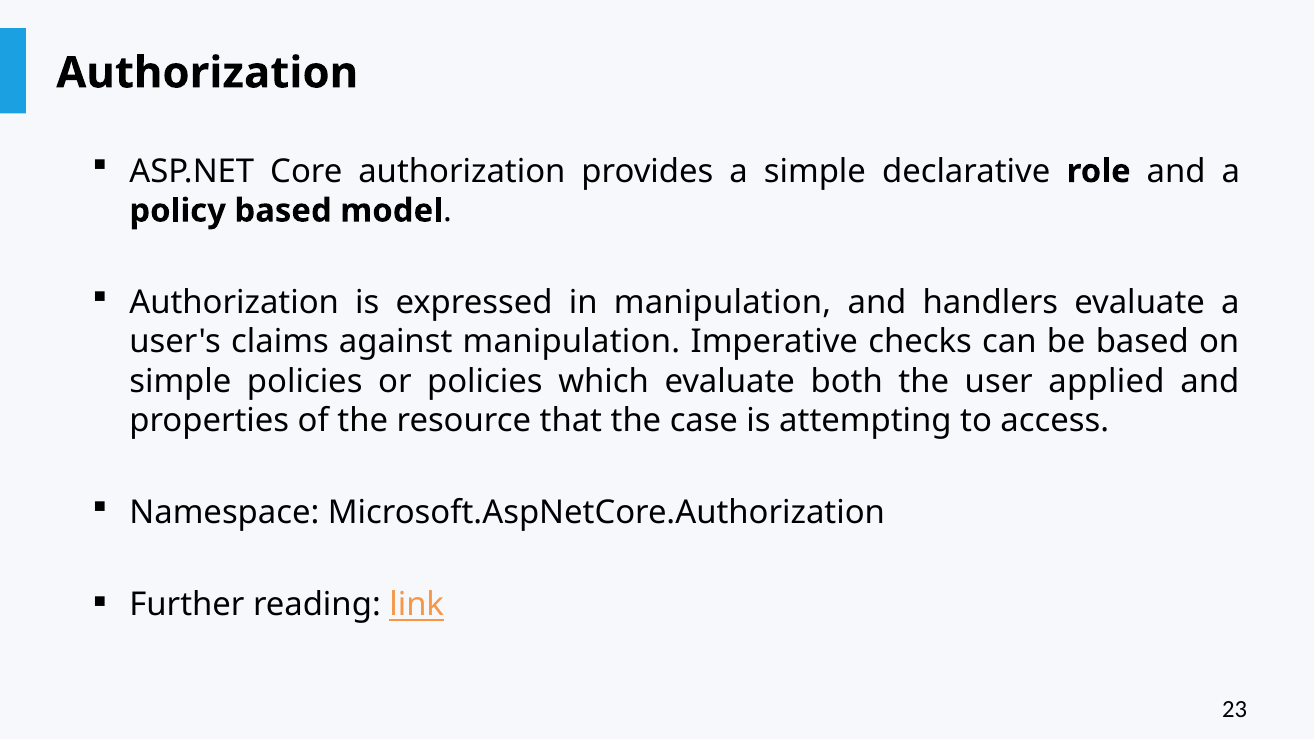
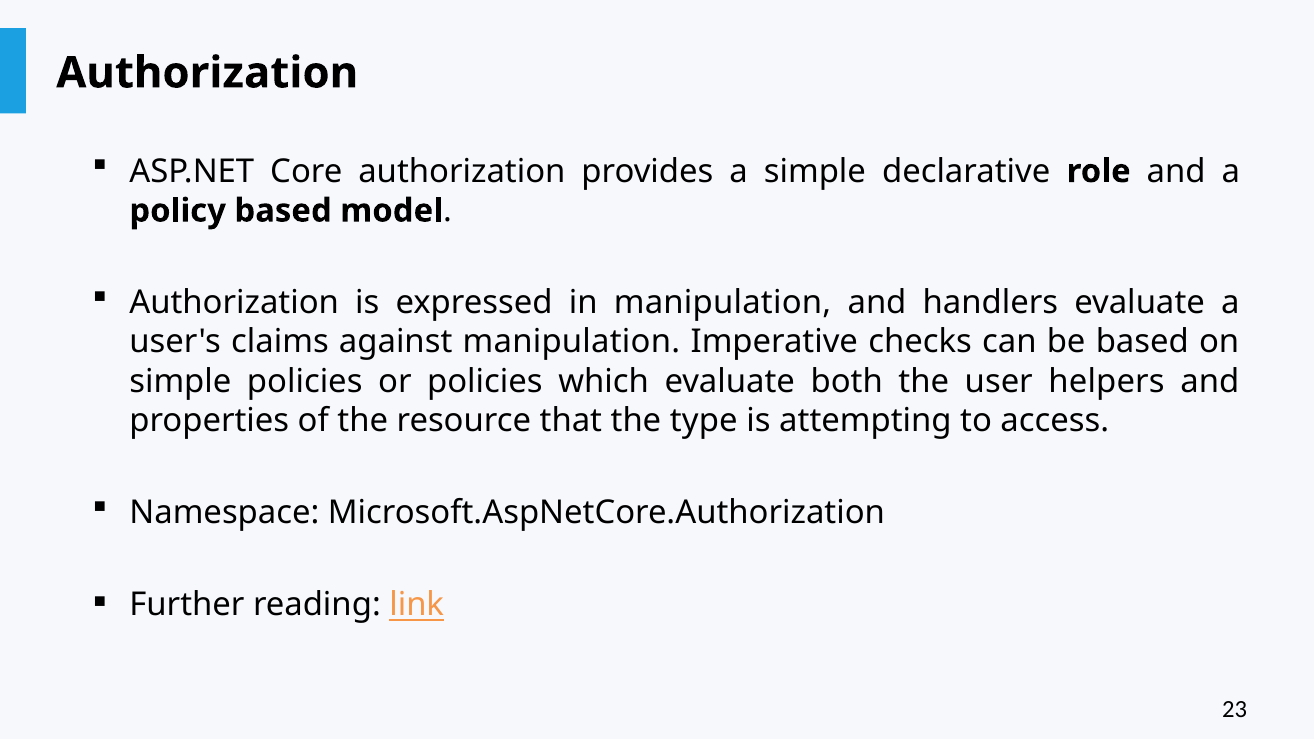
applied: applied -> helpers (1107, 382)
case: case -> type (704, 421)
